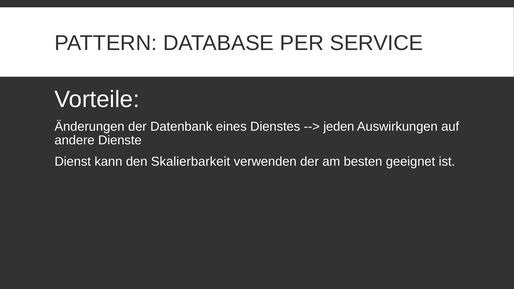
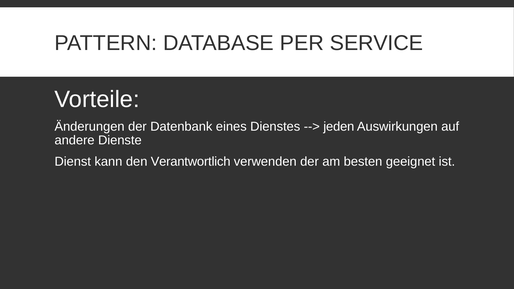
Skalierbarkeit: Skalierbarkeit -> Verantwortlich (191, 162)
